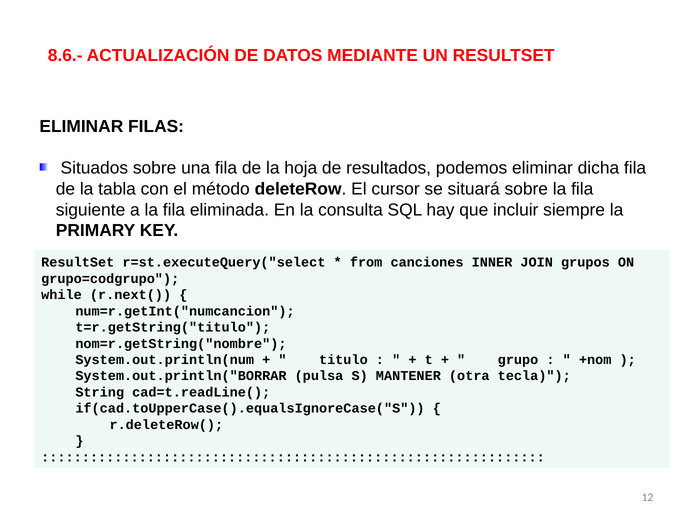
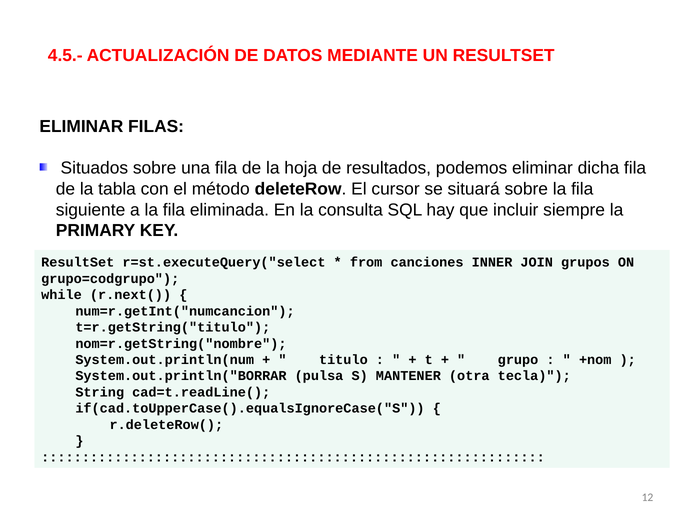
8.6.-: 8.6.- -> 4.5.- (65, 56)
